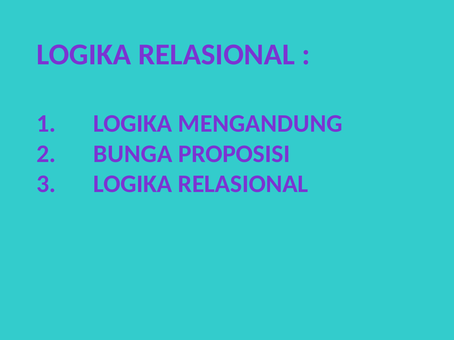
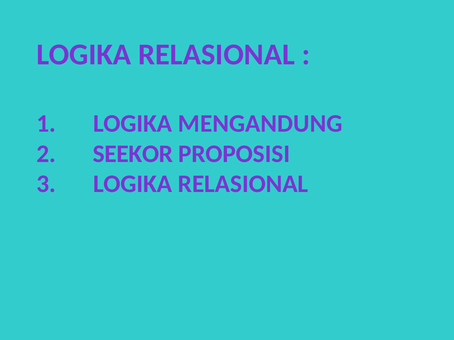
BUNGA: BUNGA -> SEEKOR (133, 154)
